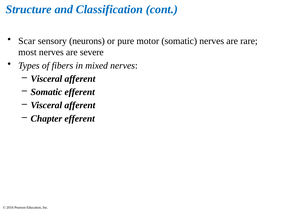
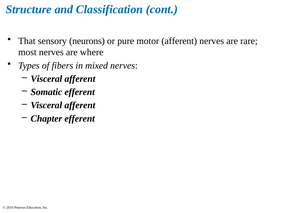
Scar: Scar -> That (27, 41)
motor somatic: somatic -> afferent (179, 41)
severe: severe -> where (92, 52)
